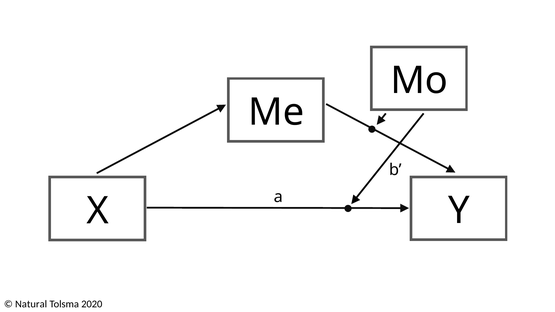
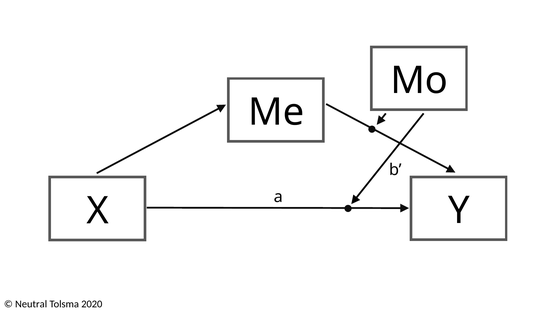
Natural: Natural -> Neutral (31, 304)
